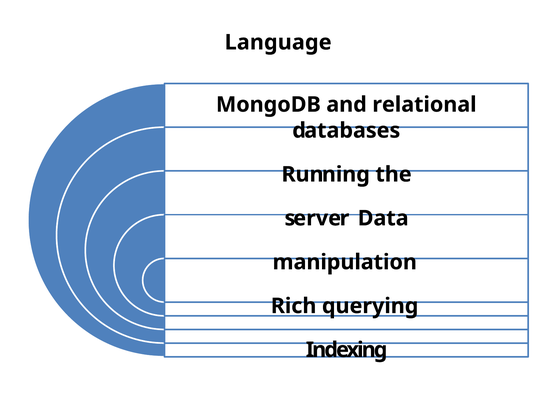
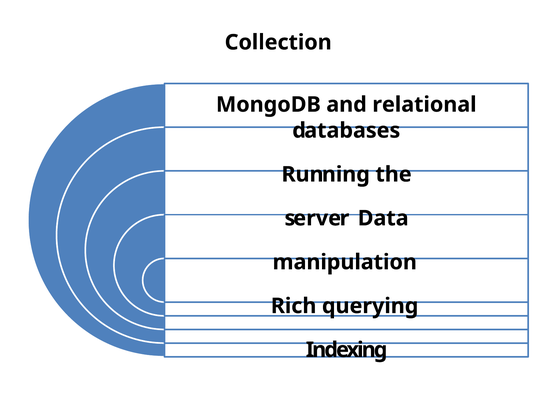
Language: Language -> Collection (278, 42)
